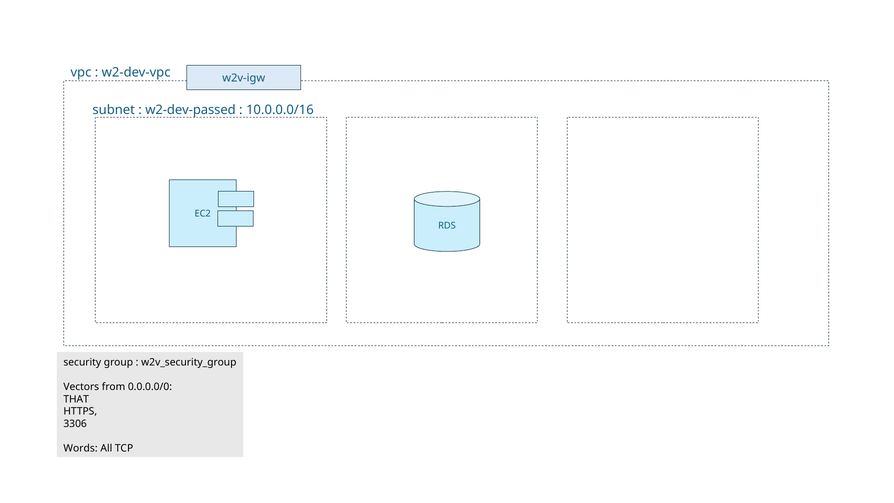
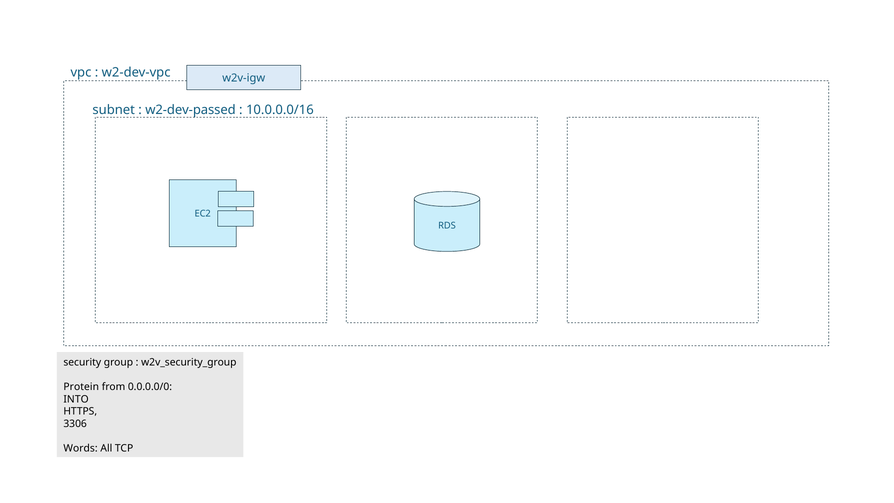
Vectors: Vectors -> Protein (81, 387)
THAT: THAT -> INTO (76, 399)
